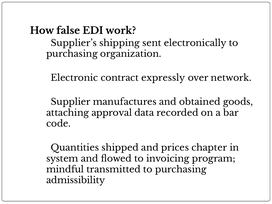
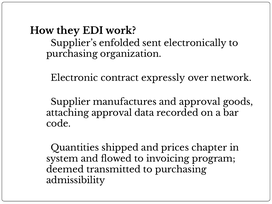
false: false -> they (68, 31)
shipping: shipping -> enfolded (120, 43)
and obtained: obtained -> approval (200, 102)
mindful: mindful -> deemed (65, 170)
